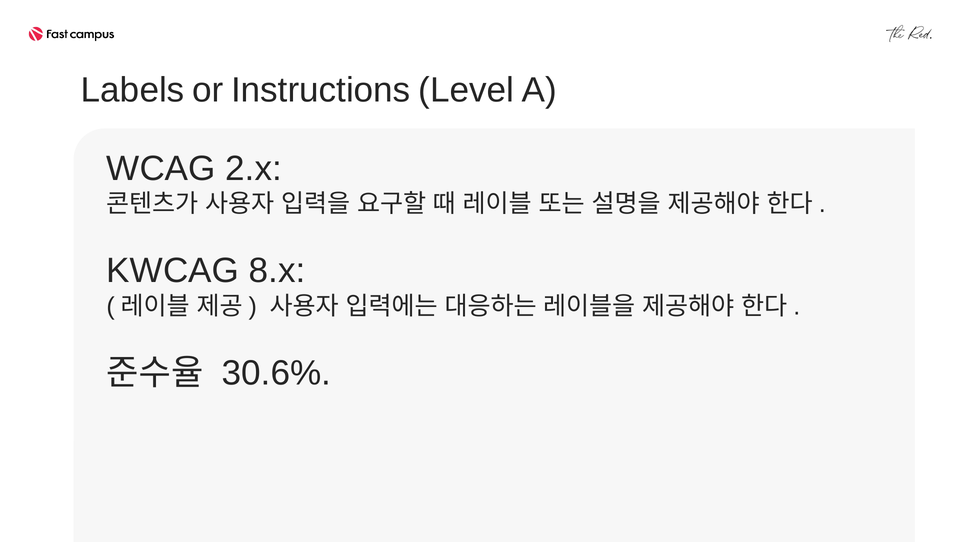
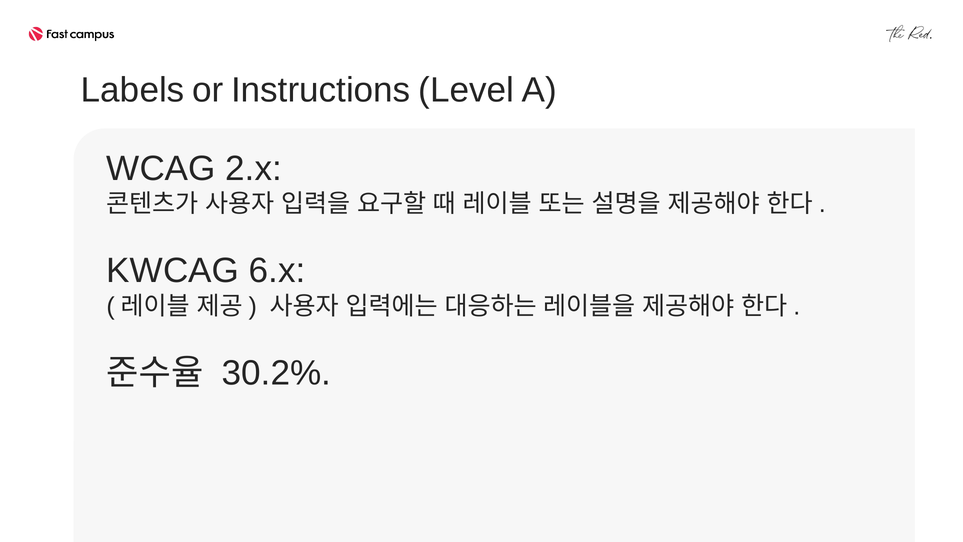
8.x: 8.x -> 6.x (277, 271)
30.6%: 30.6% -> 30.2% (276, 373)
